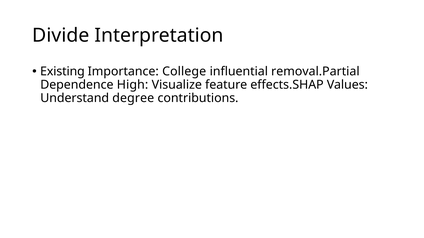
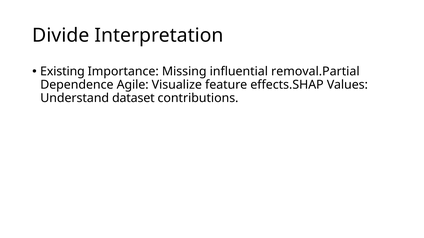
College: College -> Missing (184, 72)
High: High -> Agile (133, 85)
degree: degree -> dataset (133, 98)
